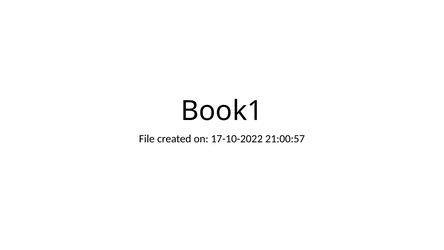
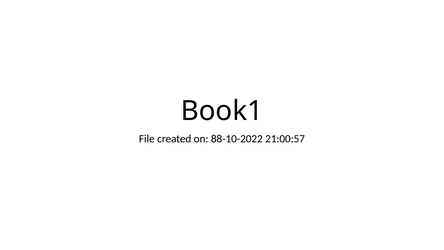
17-10-2022: 17-10-2022 -> 88-10-2022 (237, 139)
